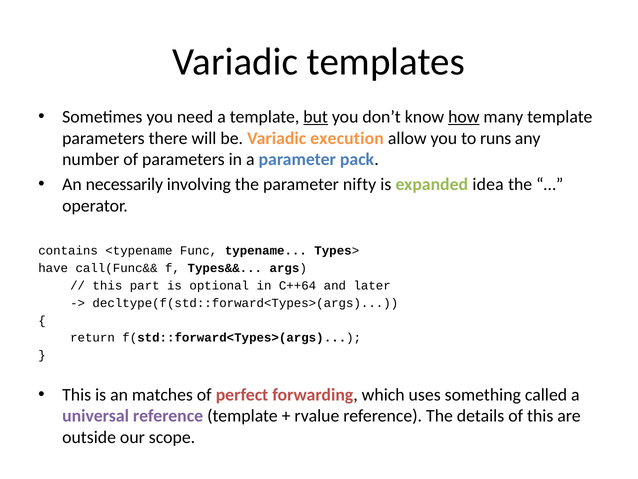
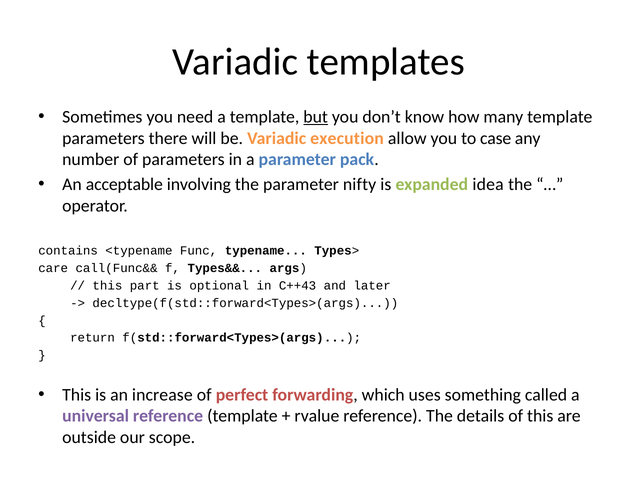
how underline: present -> none (464, 117)
runs: runs -> case (496, 138)
necessarily: necessarily -> acceptable (124, 184)
have: have -> care (53, 268)
C++64: C++64 -> C++43 (298, 285)
matches: matches -> increase (162, 394)
